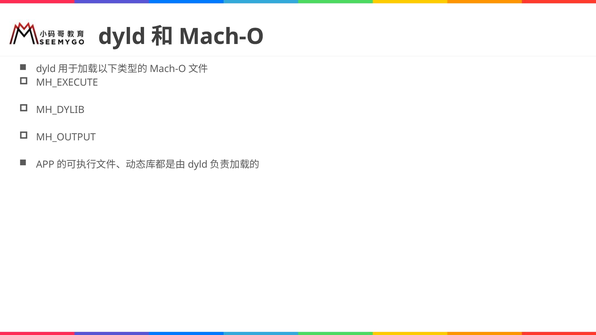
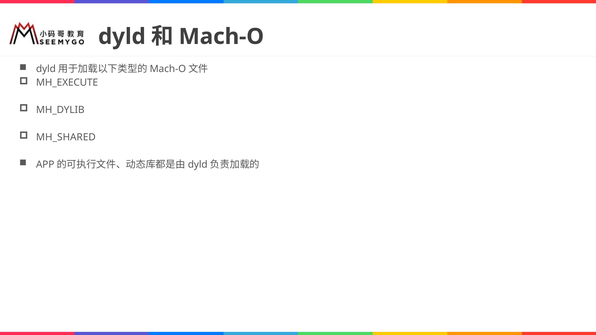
MH_OUTPUT: MH_OUTPUT -> MH_SHARED (66, 137)
